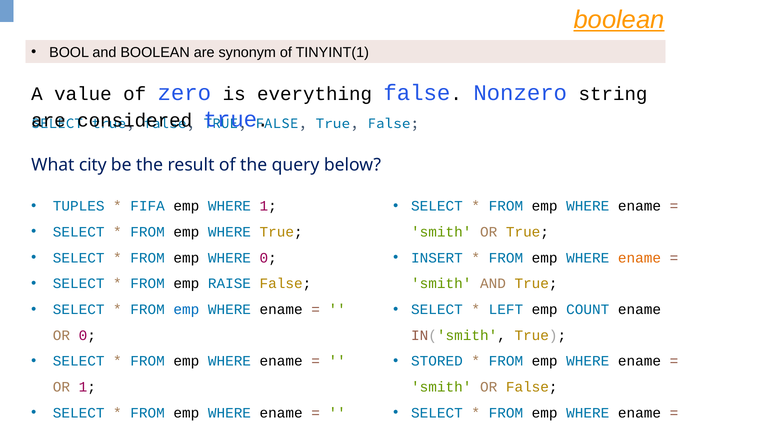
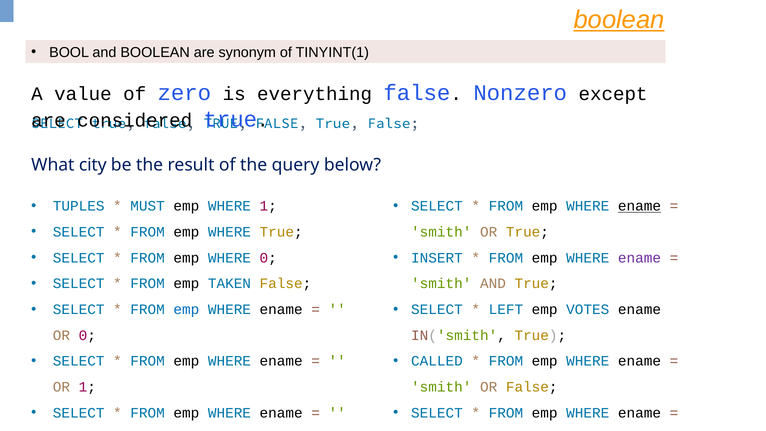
string: string -> except (613, 94)
FIFA: FIFA -> MUST (148, 206)
ename underline: none -> present (639, 206)
ename colour: orange -> purple (639, 258)
RAISE: RAISE -> TAKEN (229, 284)
COUNT: COUNT -> VOTES (588, 309)
STORED: STORED -> CALLED (437, 361)
